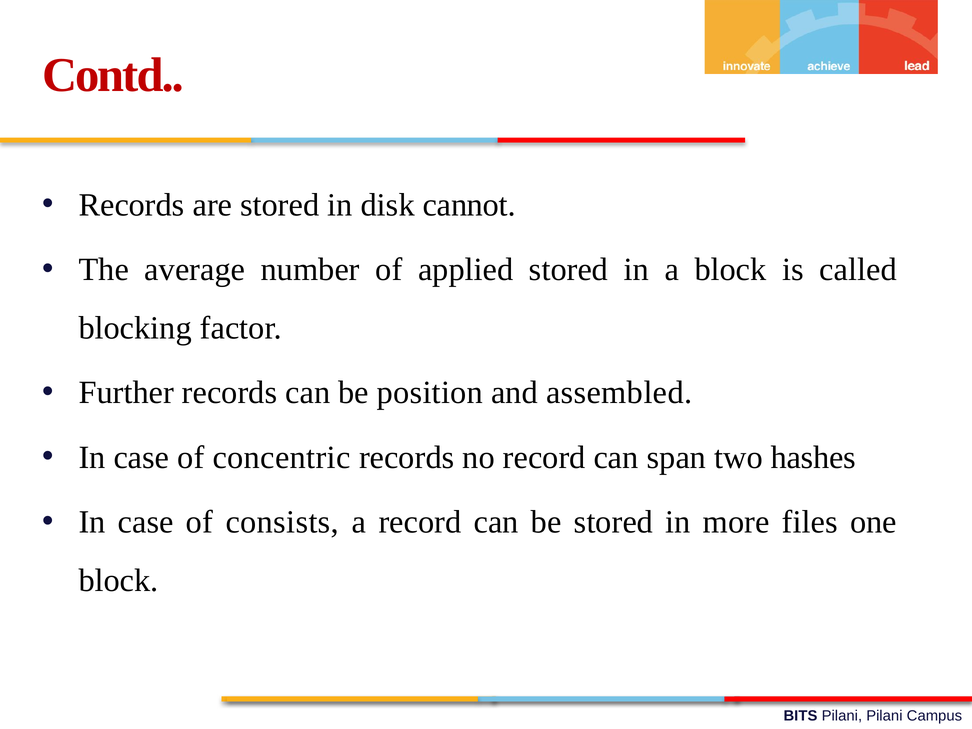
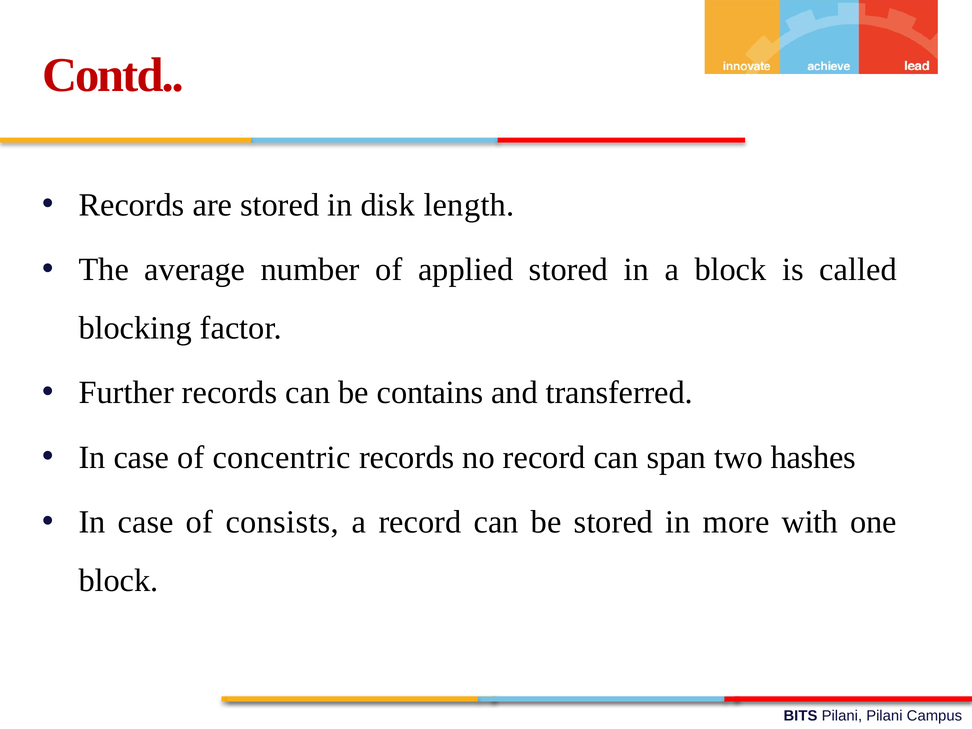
cannot: cannot -> length (469, 205)
position: position -> contains (430, 393)
assembled: assembled -> transferred (619, 393)
files: files -> with (810, 522)
